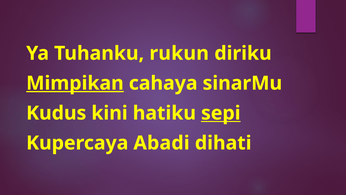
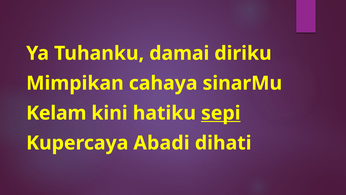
rukun: rukun -> damai (179, 53)
Mimpikan underline: present -> none (75, 83)
Kudus: Kudus -> Kelam (56, 113)
